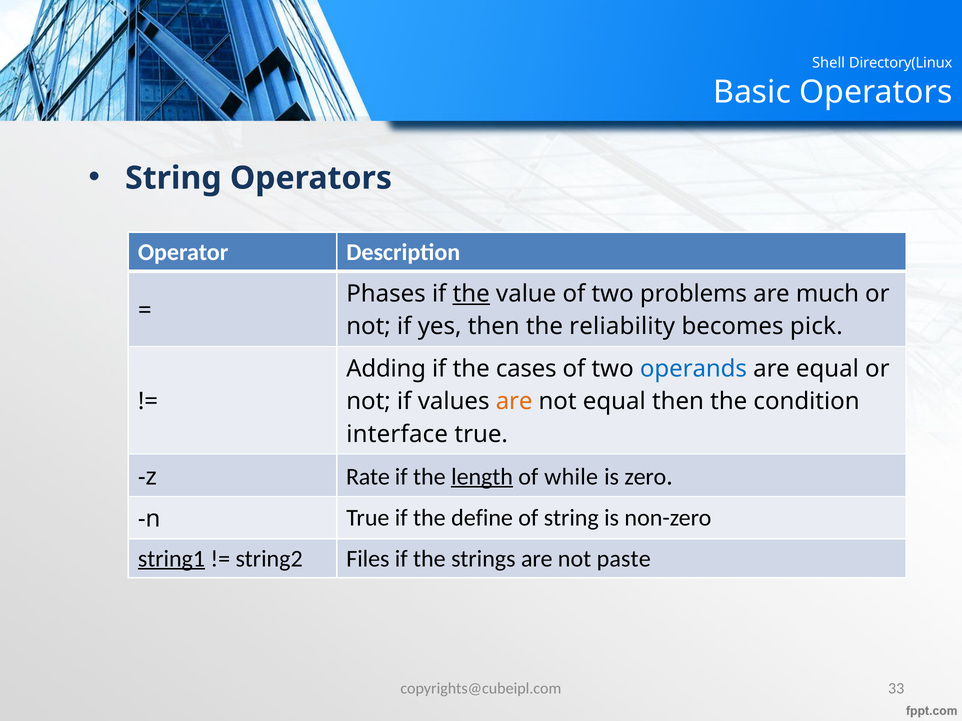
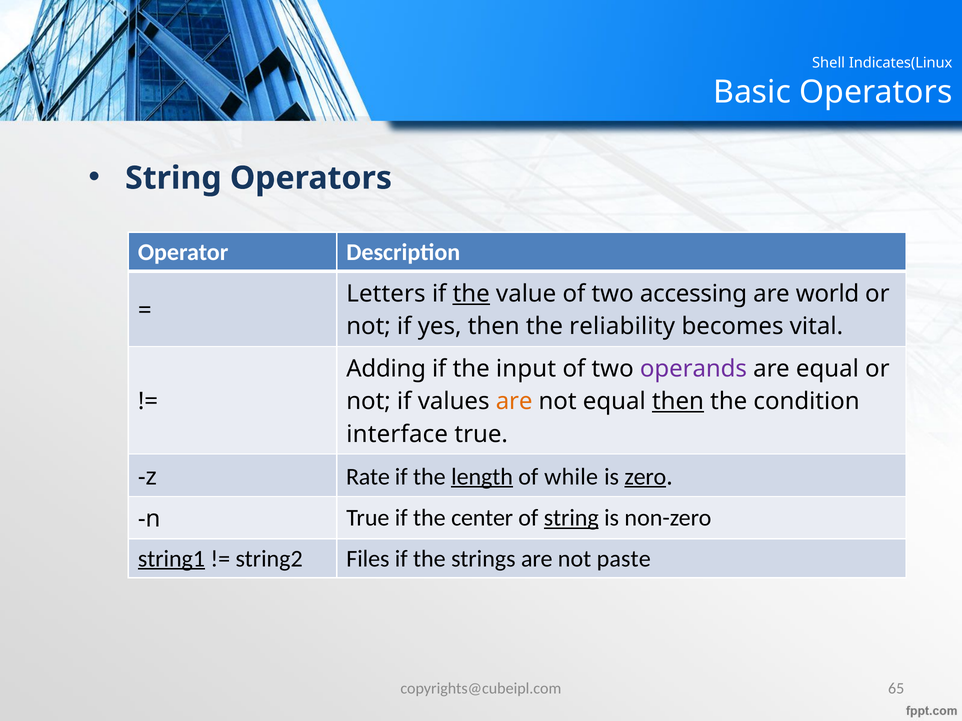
Directory(Linux: Directory(Linux -> Indicates(Linux (901, 63)
Phases: Phases -> Letters (386, 294)
problems: problems -> accessing (694, 294)
much: much -> world (828, 294)
pick: pick -> vital (816, 327)
cases: cases -> input (526, 369)
operands colour: blue -> purple (693, 369)
then underline: none -> present (678, 402)
zero underline: none -> present (645, 477)
define: define -> center (482, 518)
string underline: none -> present (571, 518)
33: 33 -> 65 (896, 689)
